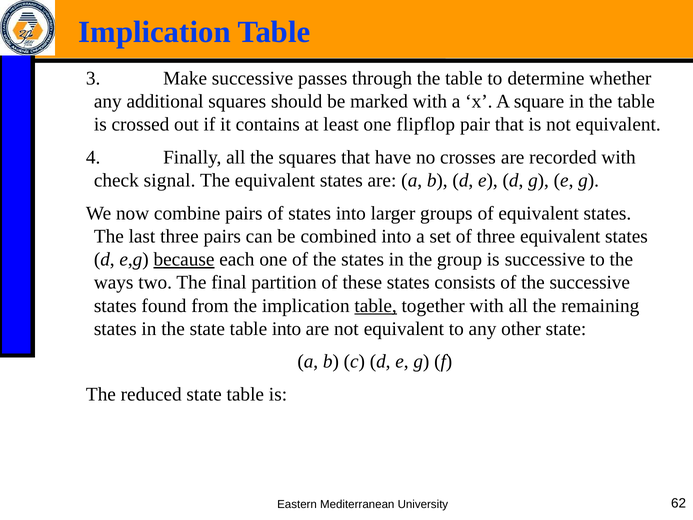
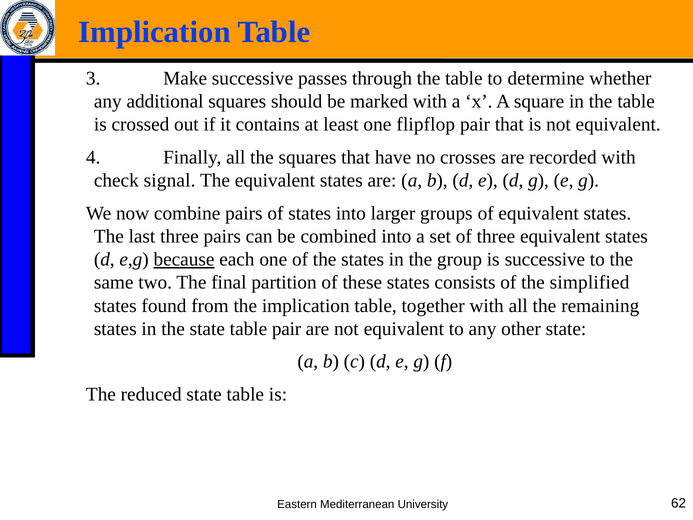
ways: ways -> same (114, 282)
the successive: successive -> simplified (590, 282)
table underline: present -> none (376, 305)
table into: into -> pair (287, 329)
